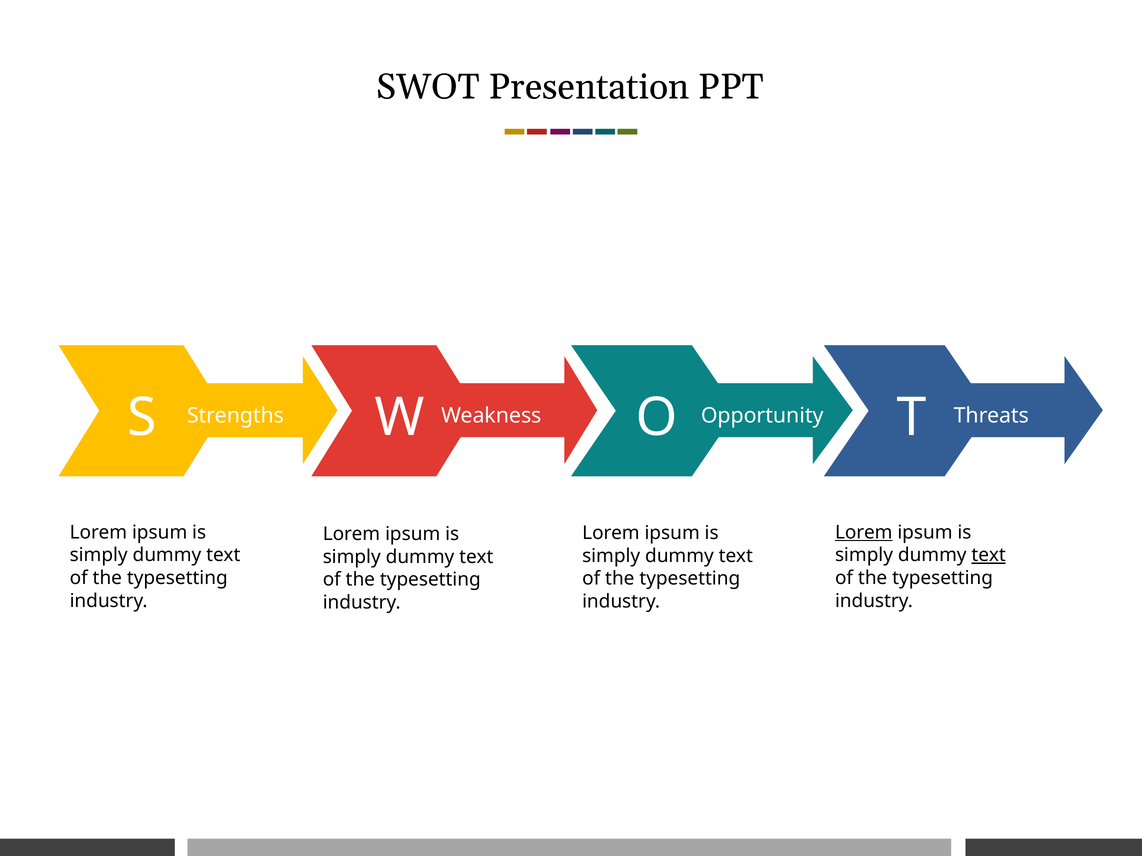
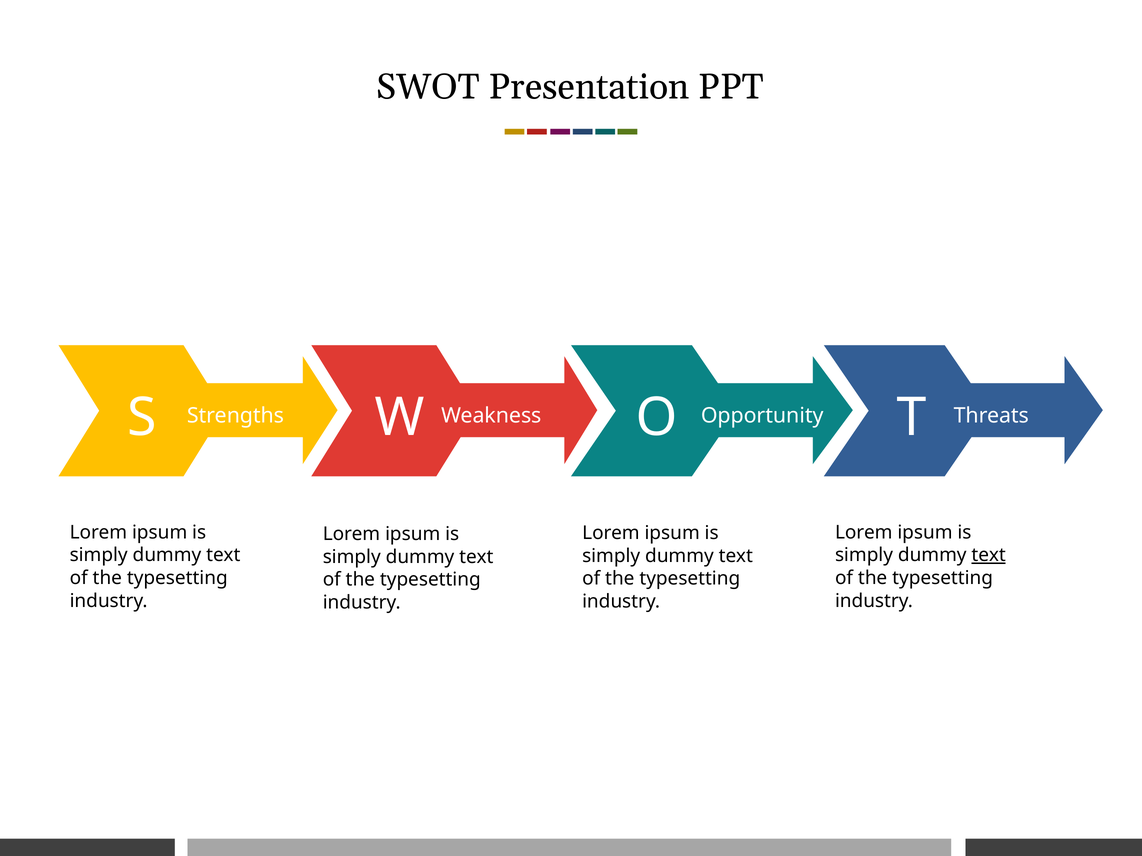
Lorem underline: present -> none (864, 533)
